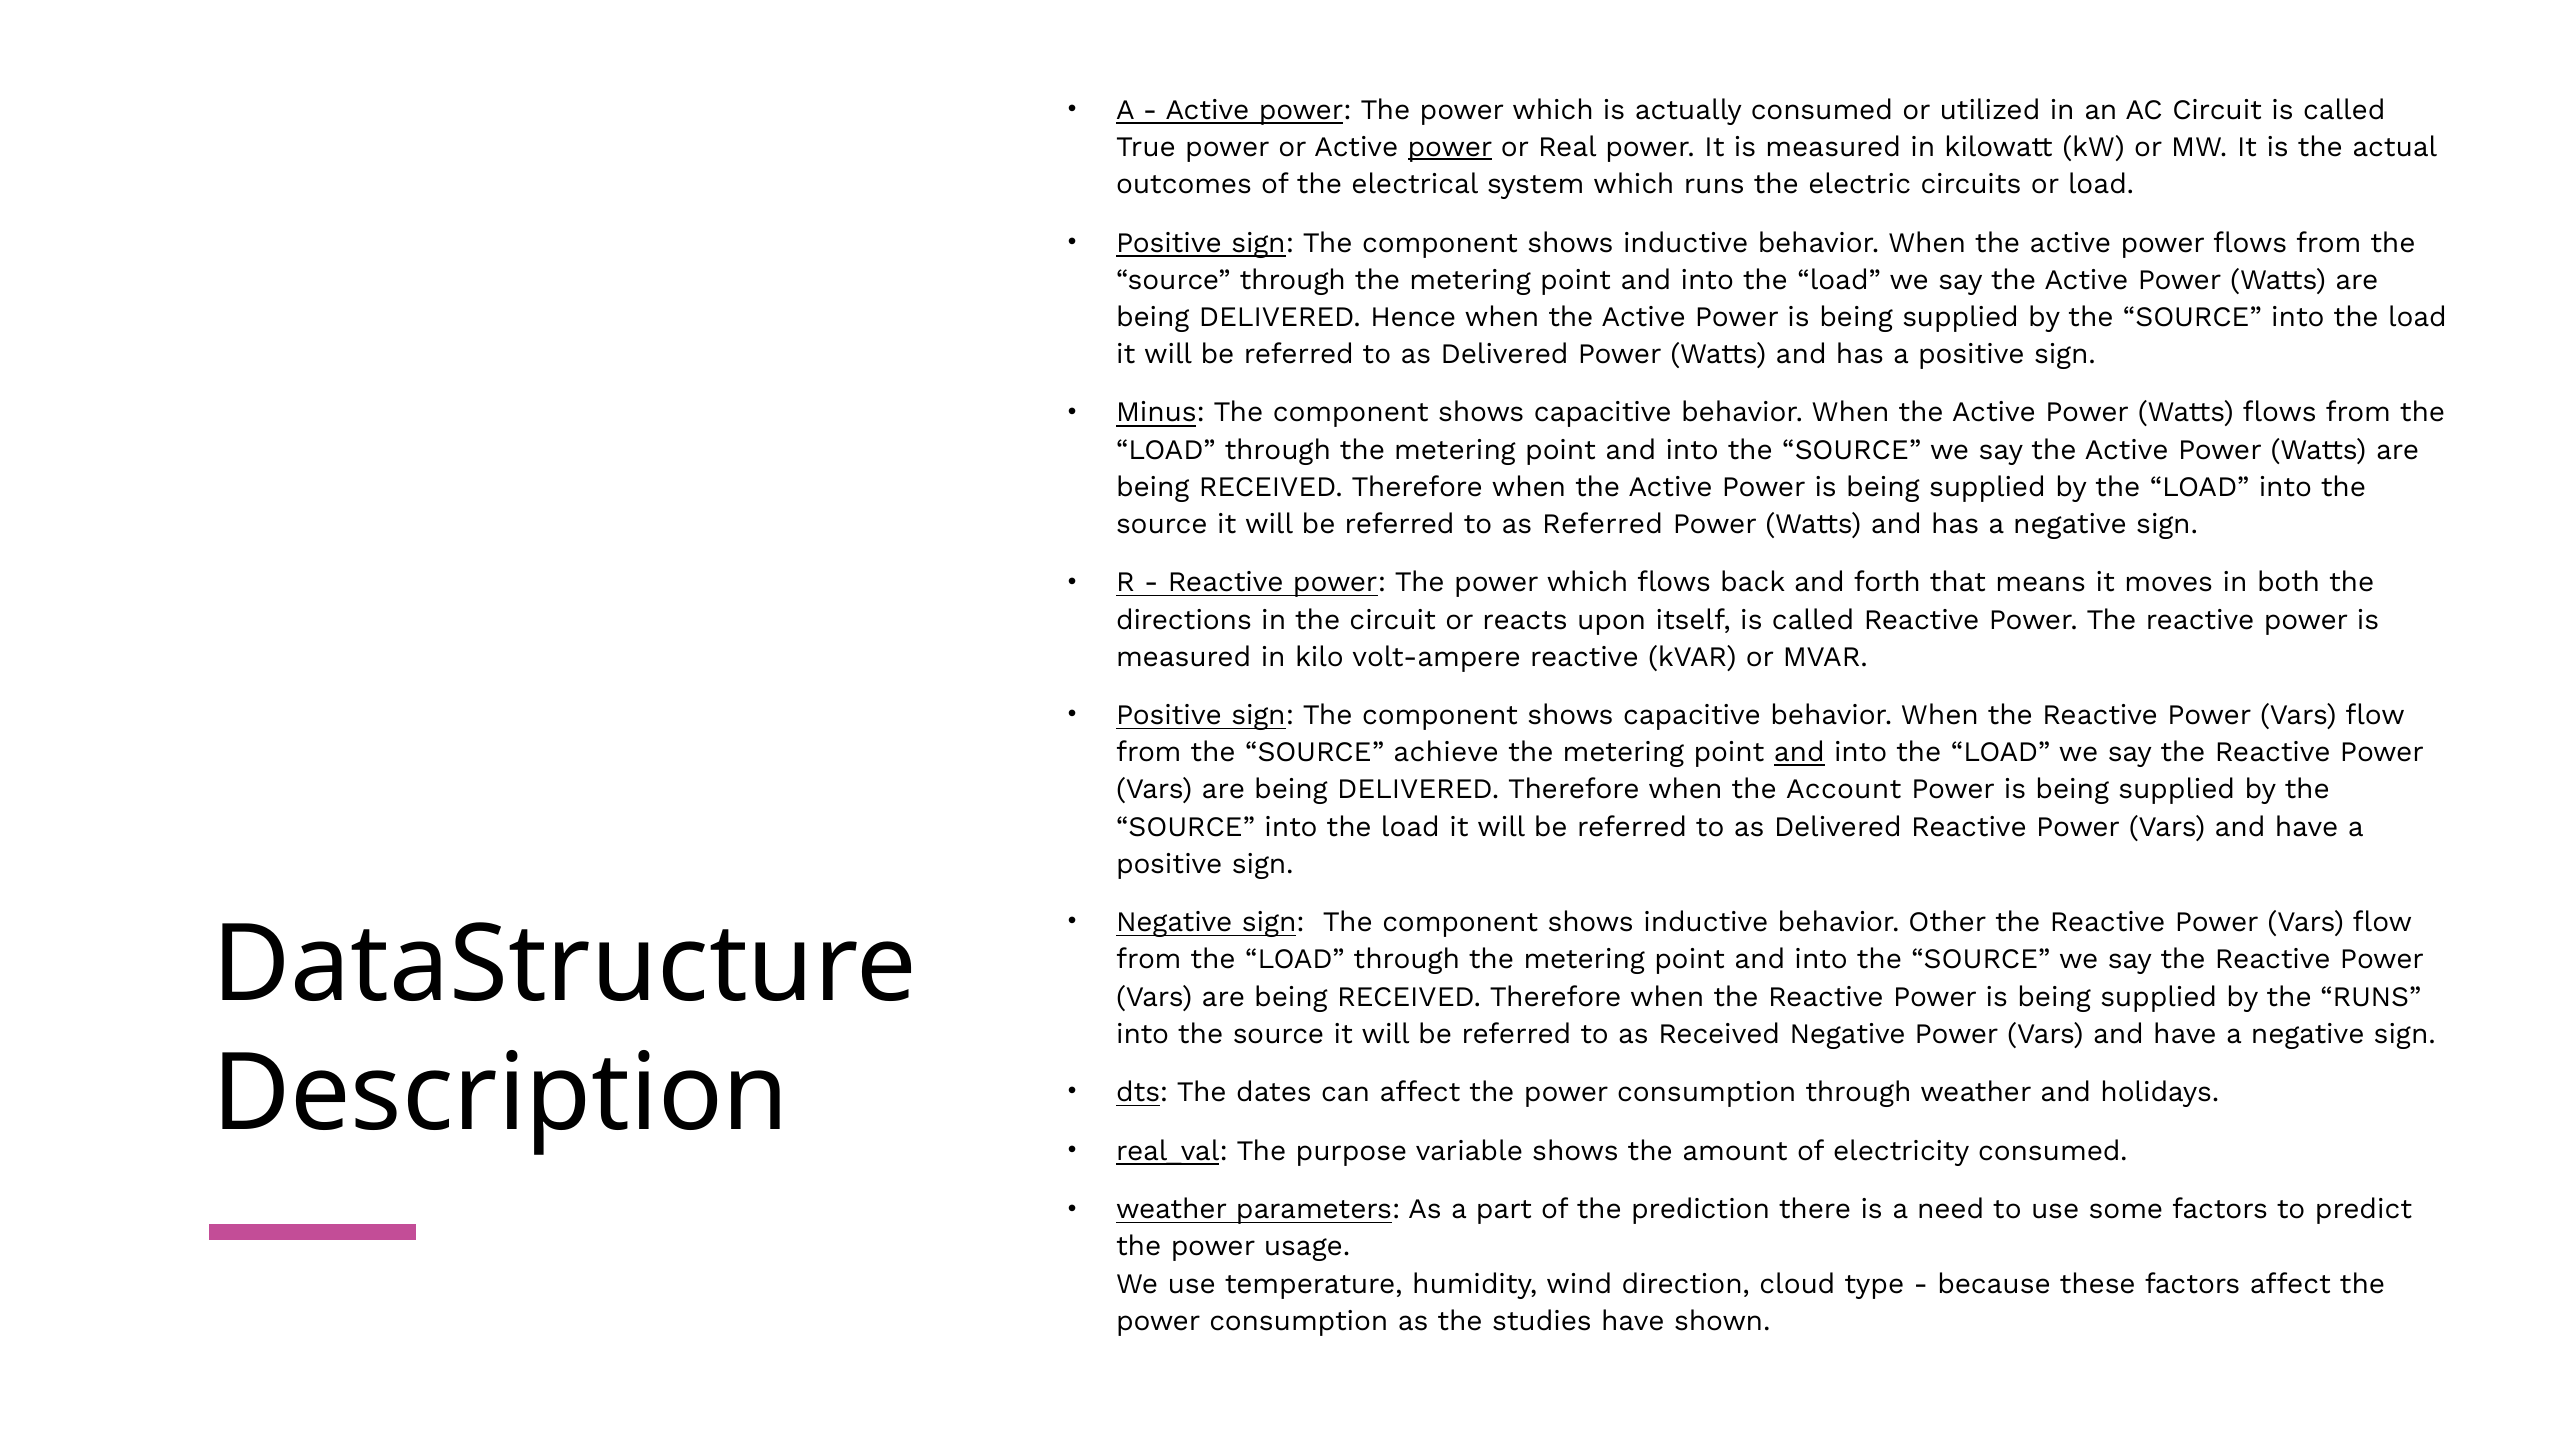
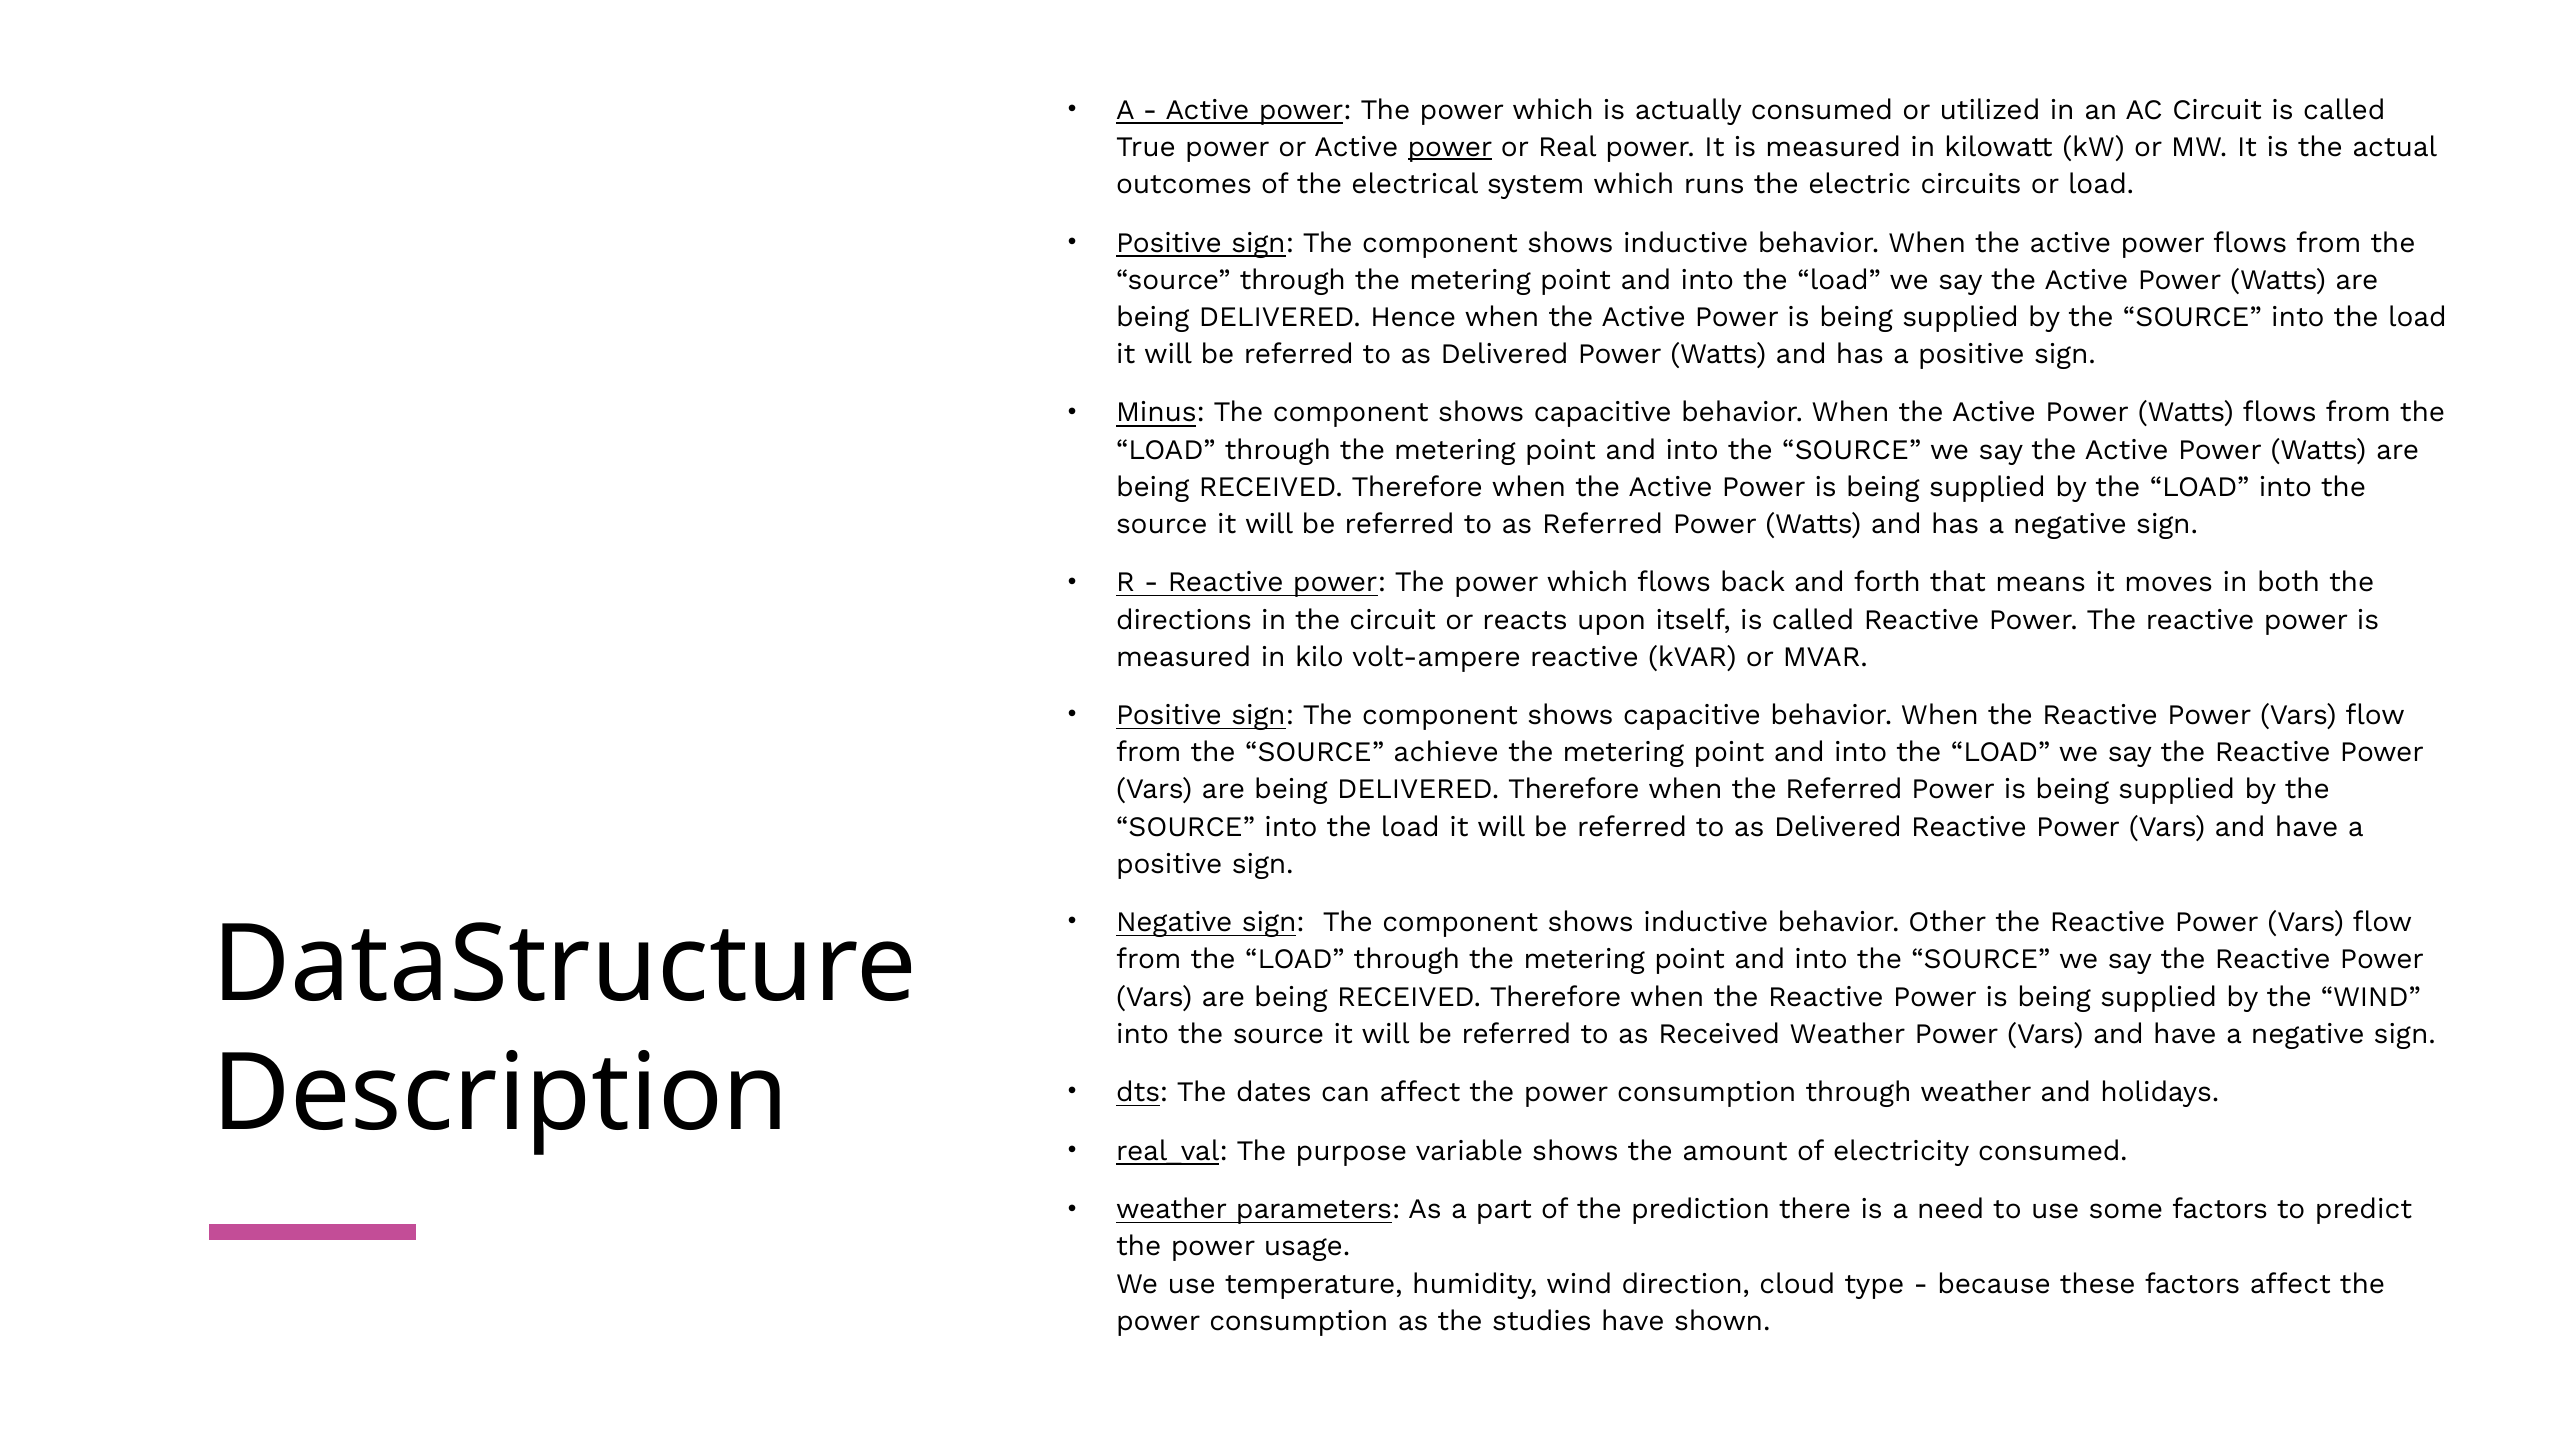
and underline: present -> none (1799, 753)
the Account: Account -> Referred (1844, 790)
the RUNS: RUNS -> WIND (2371, 997)
Received Negative: Negative -> Weather (1847, 1034)
